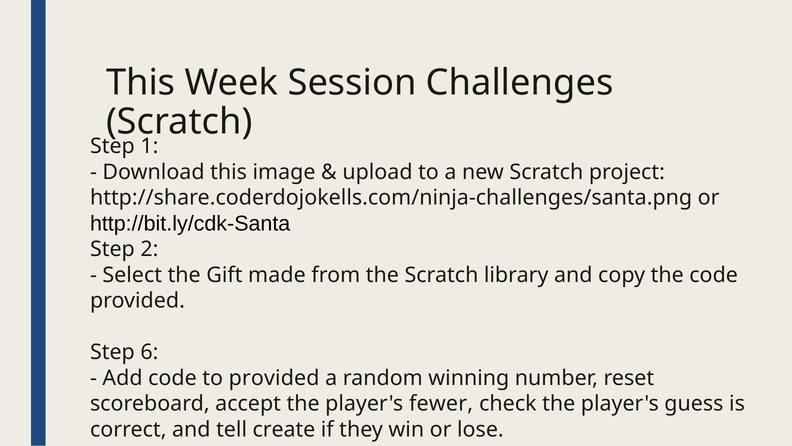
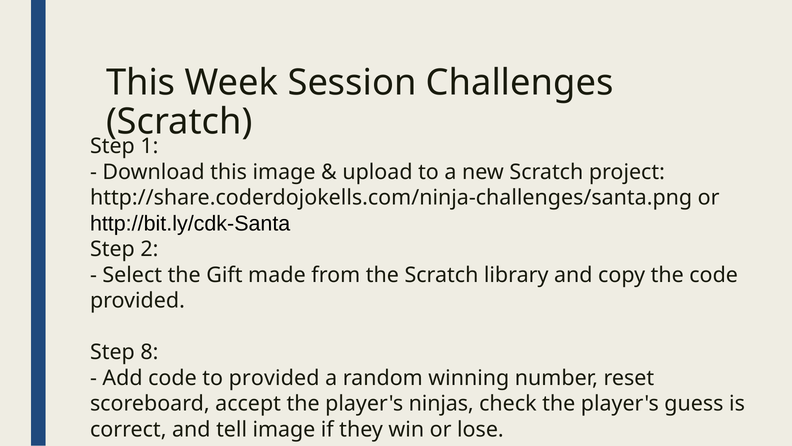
6: 6 -> 8 (149, 352)
fewer: fewer -> ninjas (441, 403)
tell create: create -> image (284, 429)
